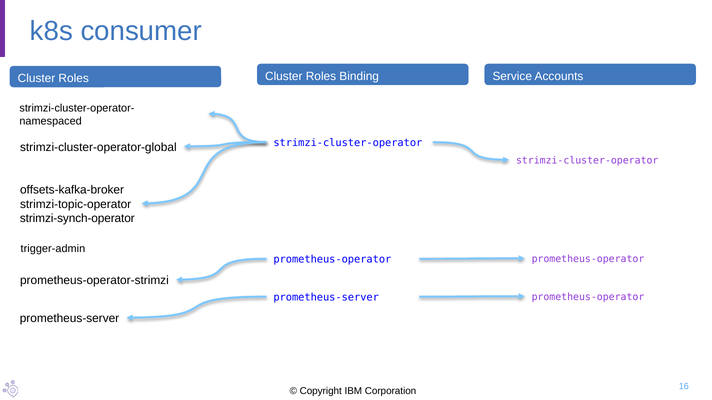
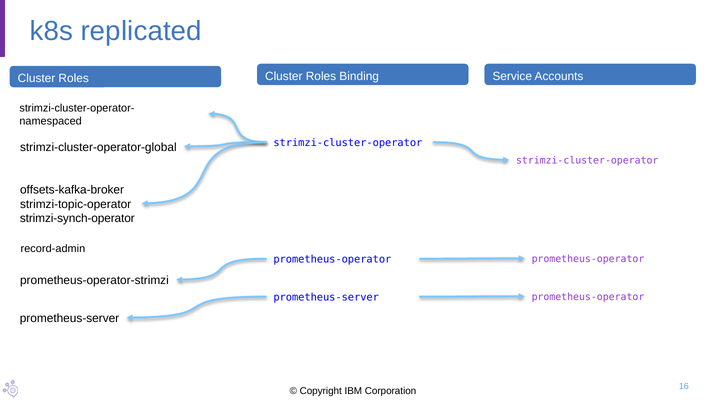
consumer: consumer -> replicated (141, 31)
trigger-admin: trigger-admin -> record-admin (53, 249)
